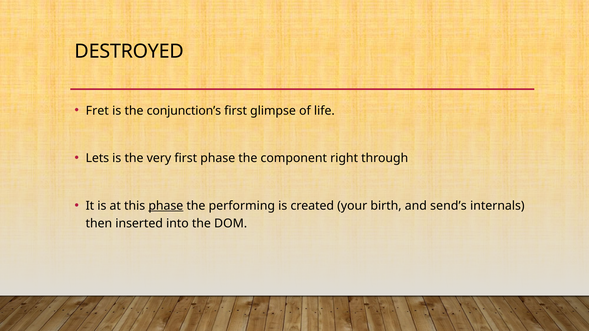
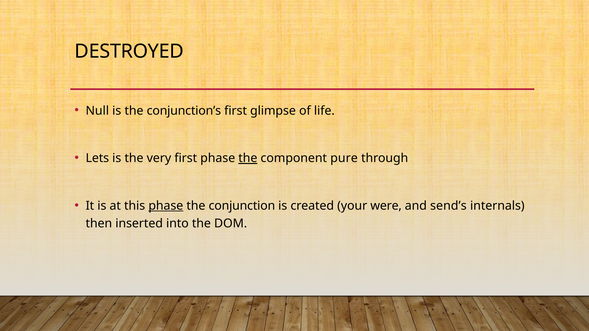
Fret: Fret -> Null (97, 111)
the underline: none -> present (248, 158)
right: right -> pure (344, 158)
performing: performing -> conjunction (242, 206)
birth: birth -> were (386, 206)
